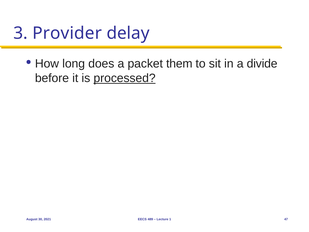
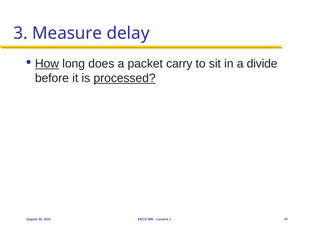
Provider: Provider -> Measure (67, 33)
How underline: none -> present (47, 64)
them: them -> carry (179, 64)
